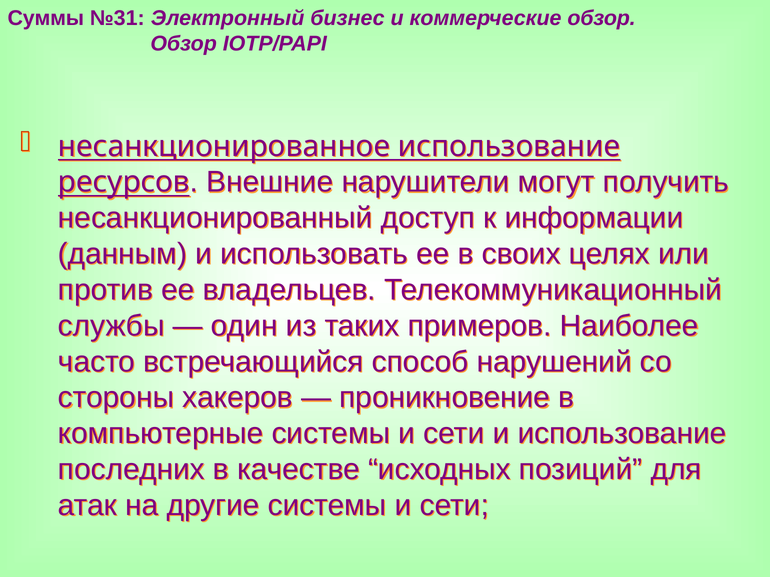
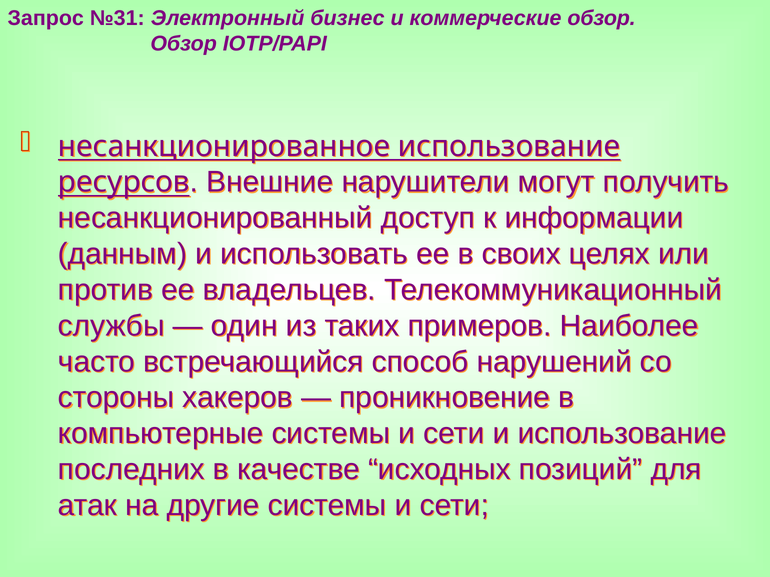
Суммы: Суммы -> Запрос (46, 18)
